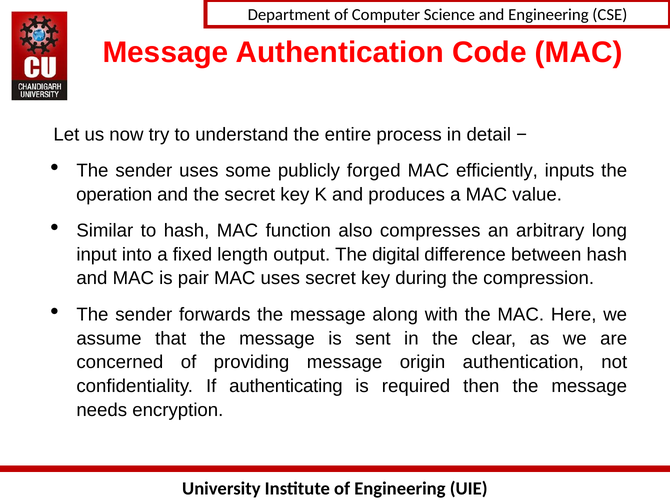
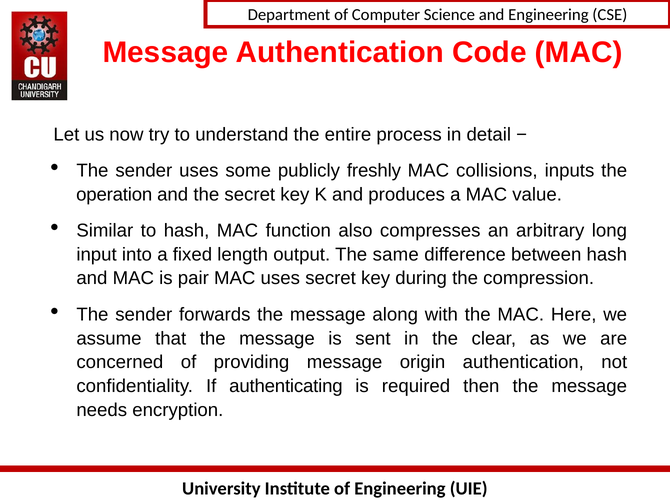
forged: forged -> freshly (374, 171)
efficiently: efficiently -> collisions (497, 171)
digital: digital -> same (396, 255)
